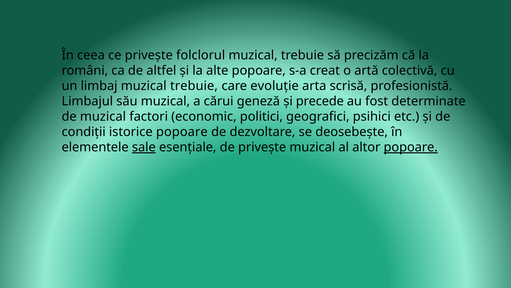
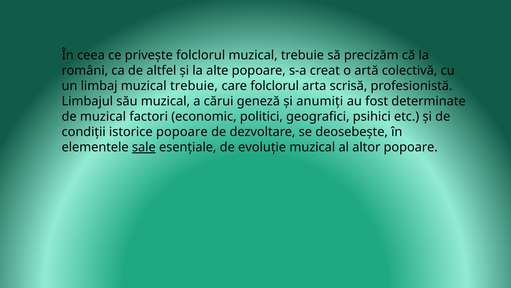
care evoluţie: evoluţie -> folclorul (275, 86)
precede: precede -> anumiţi (320, 101)
de priveşte: priveşte -> evoluţie (262, 147)
popoare underline: present -> none (411, 147)
